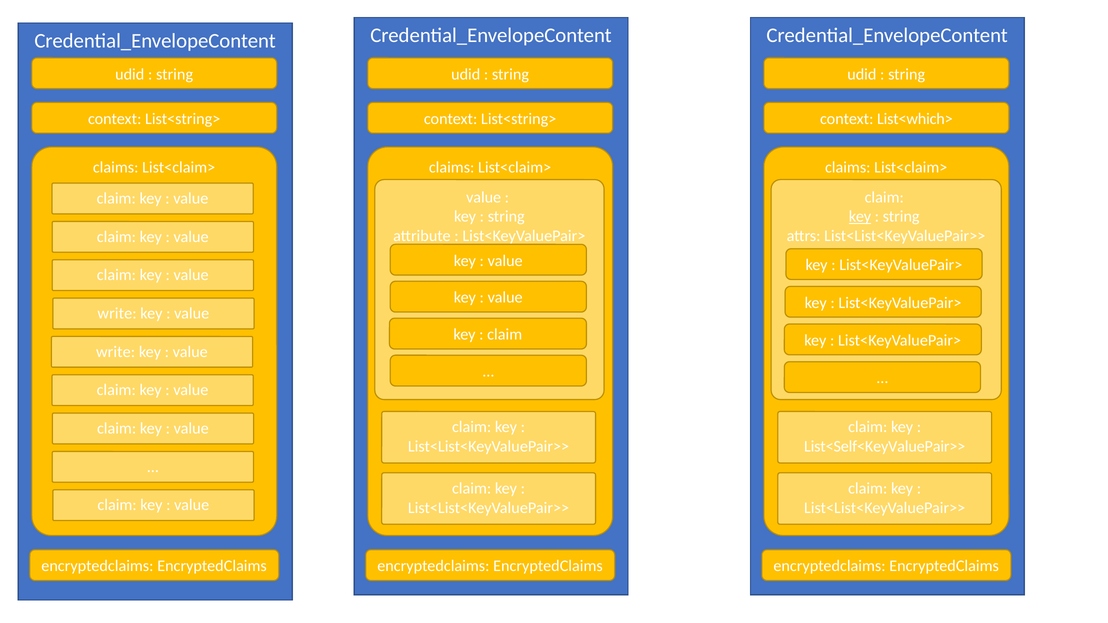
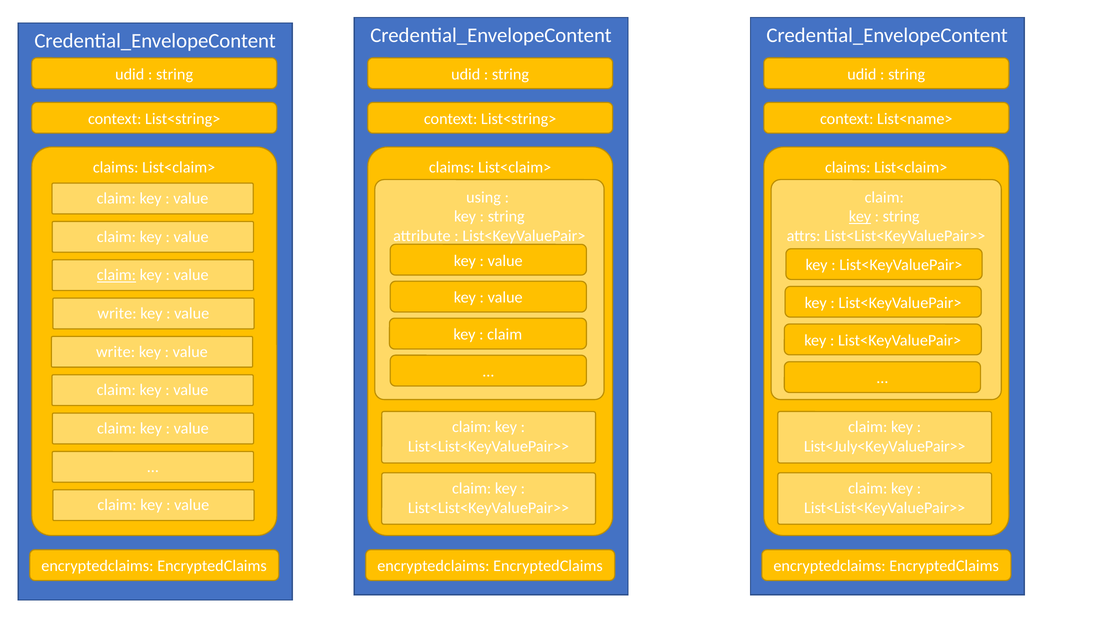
List<which>: List<which> -> List<name> (915, 119)
value: value -> using (484, 197)
claim underline: none -> present (116, 275)
List<Self<KeyValuePair>>: List<Self<KeyValuePair>> -> List<July<KeyValuePair>> (885, 447)
